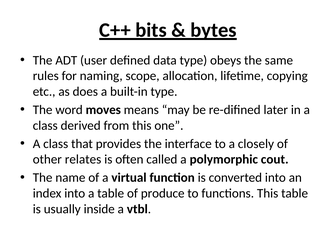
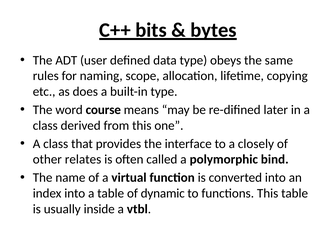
moves: moves -> course (103, 110)
cout: cout -> bind (275, 159)
produce: produce -> dynamic (163, 193)
